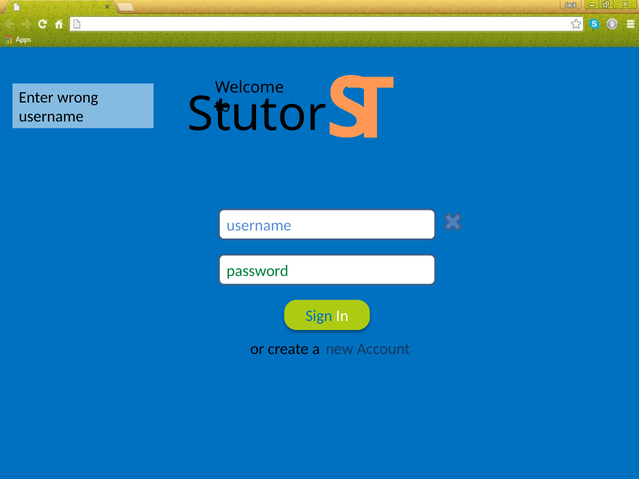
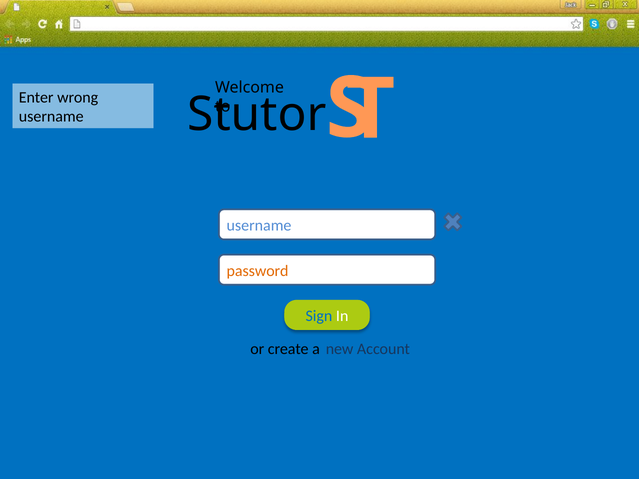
password colour: green -> orange (258, 271)
